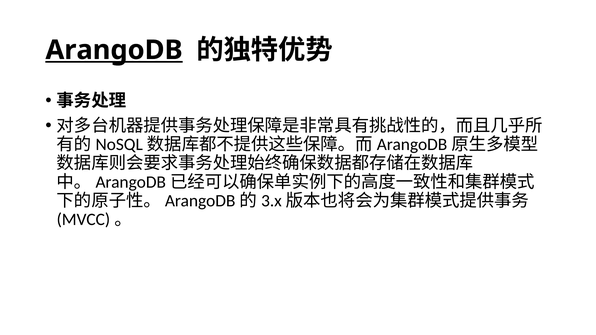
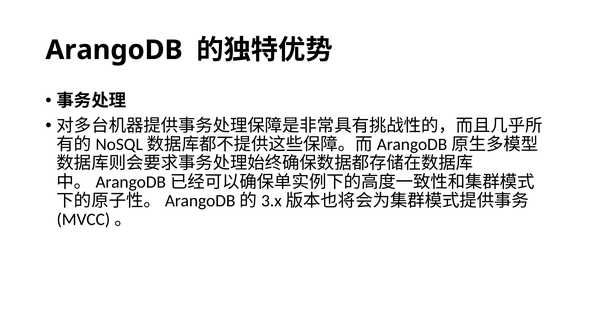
ArangoDB underline: present -> none (114, 50)
